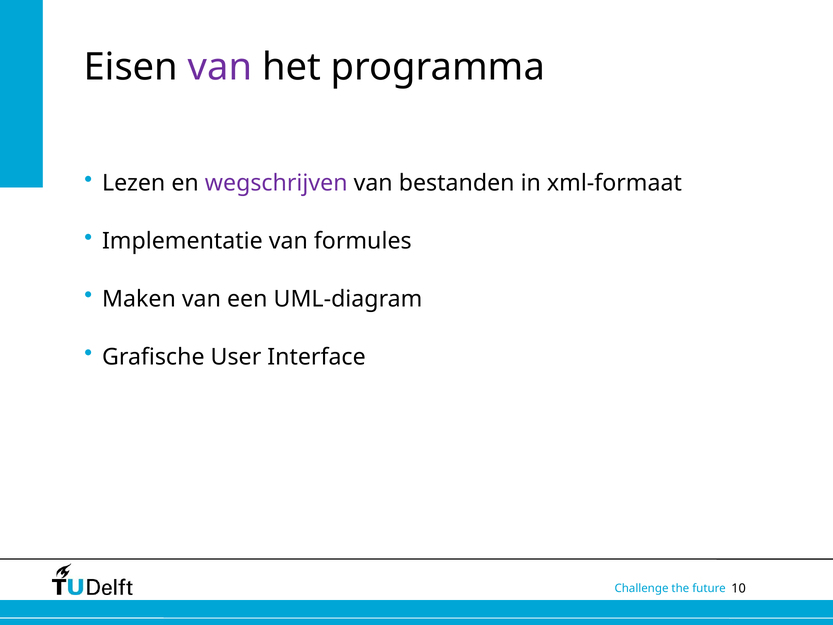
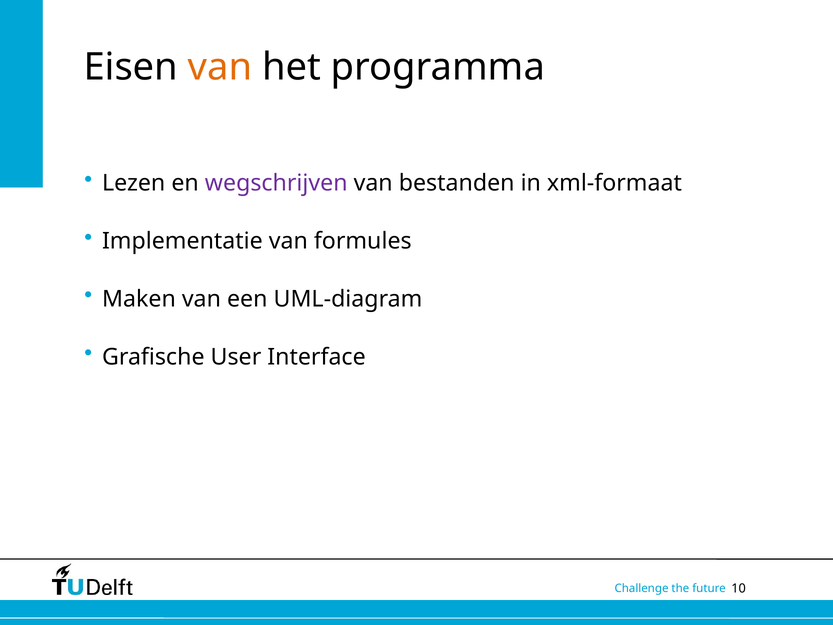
van colour: purple -> orange (220, 67)
